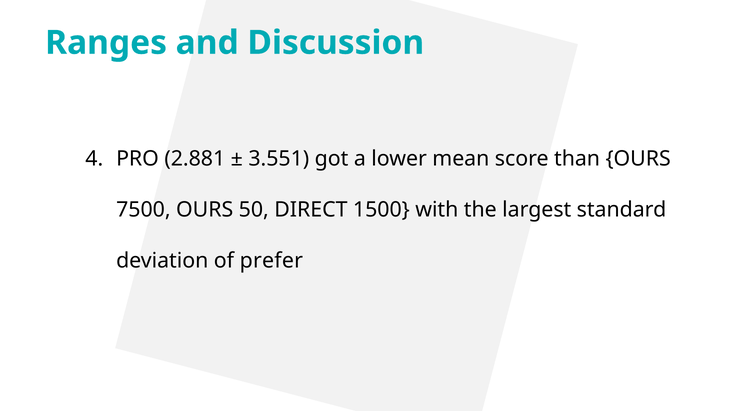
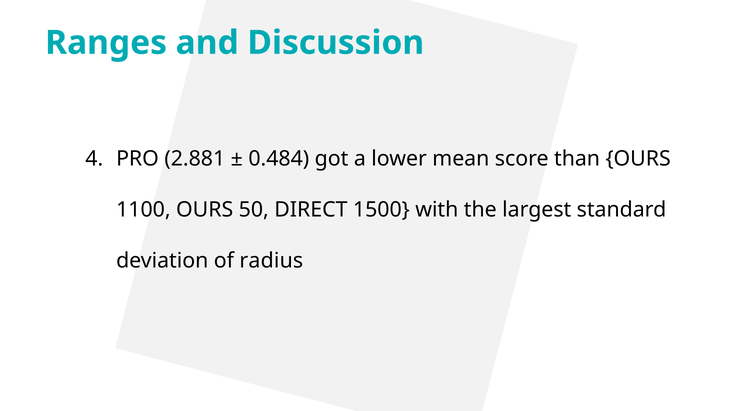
3.551: 3.551 -> 0.484 (279, 159)
7500: 7500 -> 1100 (143, 210)
prefer: prefer -> radius (271, 261)
